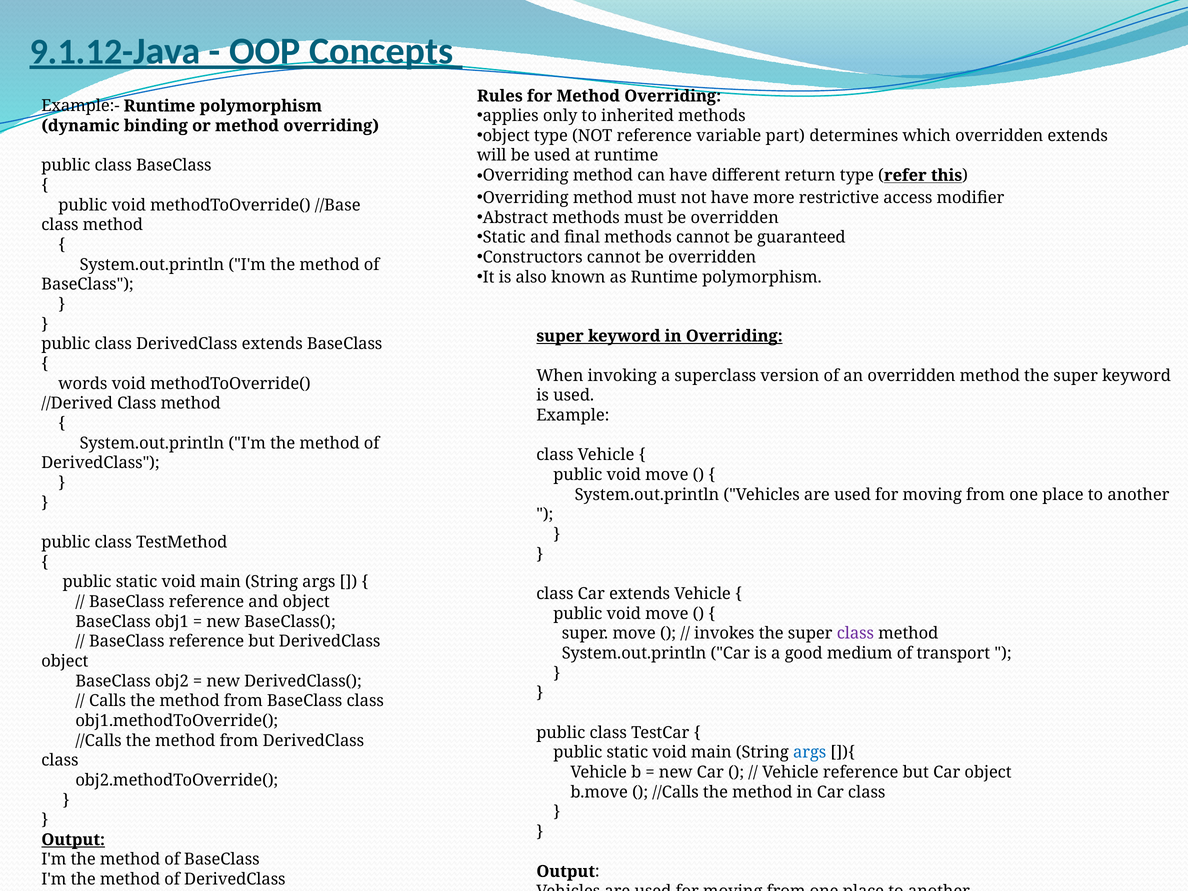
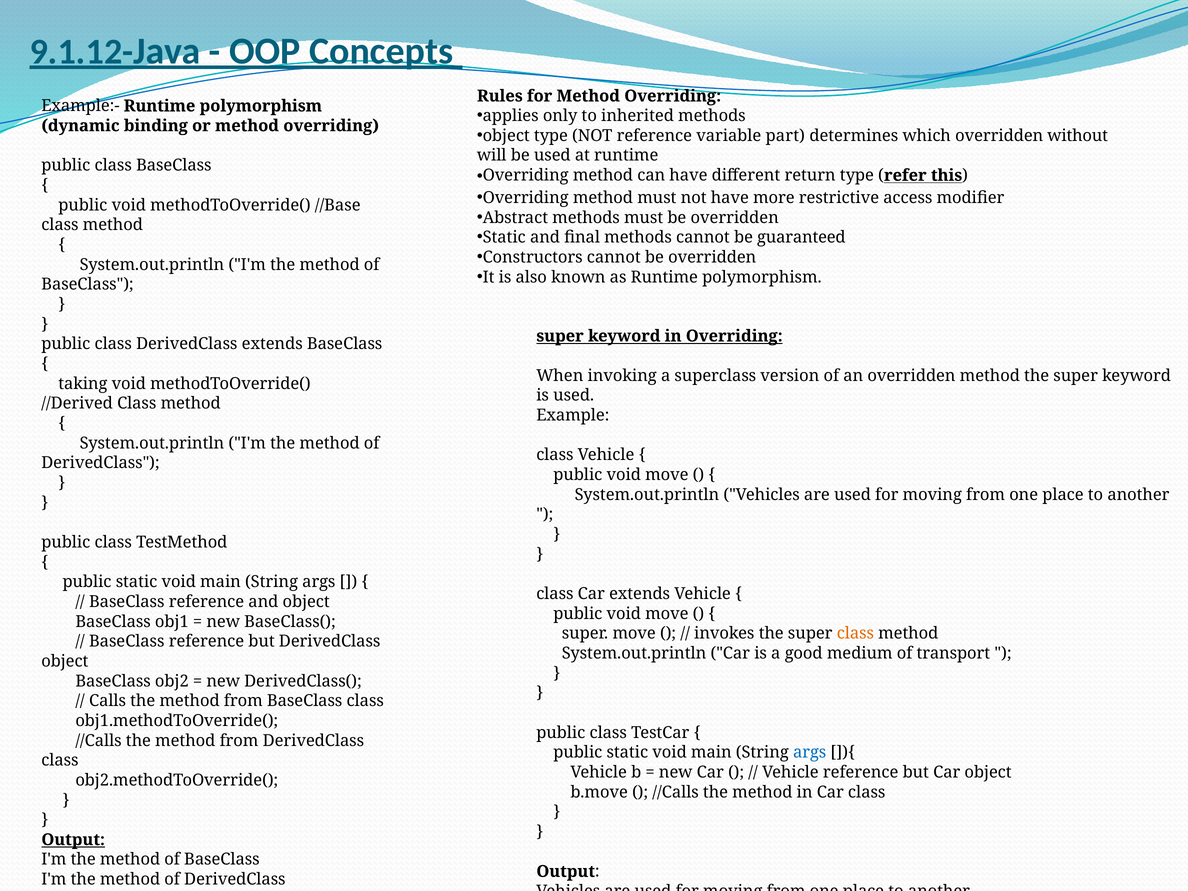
overridden extends: extends -> without (1078, 136)
words: words -> taking (83, 384)
class colour: purple -> orange (855, 633)
